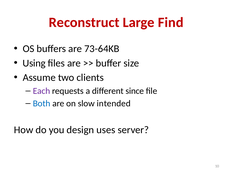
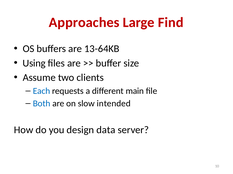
Reconstruct: Reconstruct -> Approaches (84, 23)
73-64KB: 73-64KB -> 13-64KB (102, 49)
Each colour: purple -> blue (42, 91)
since: since -> main (135, 91)
uses: uses -> data (106, 130)
